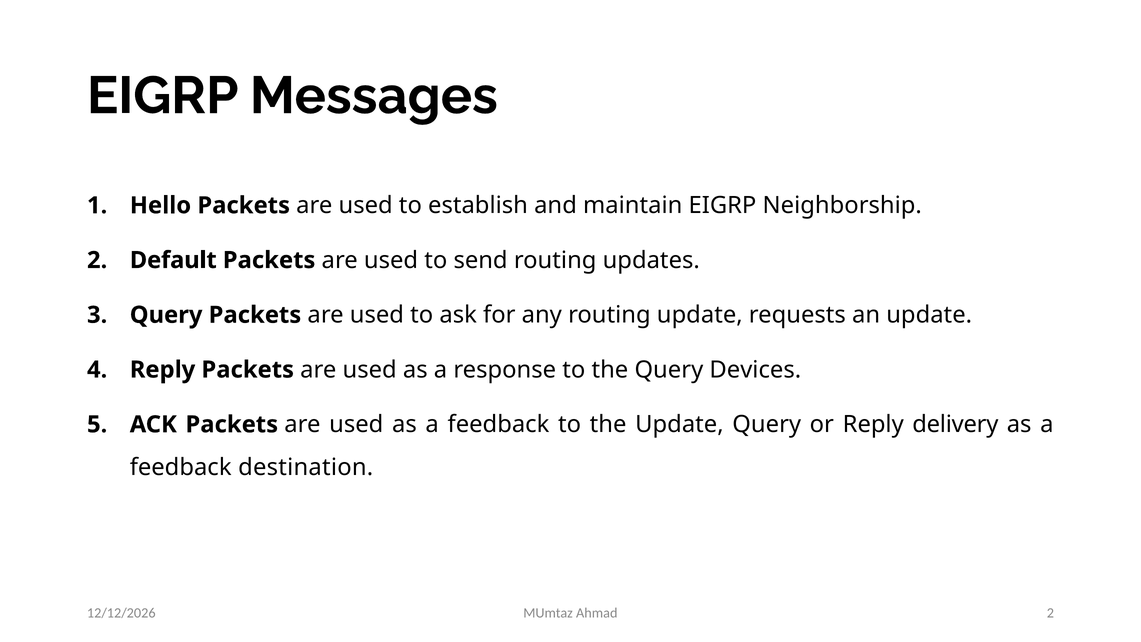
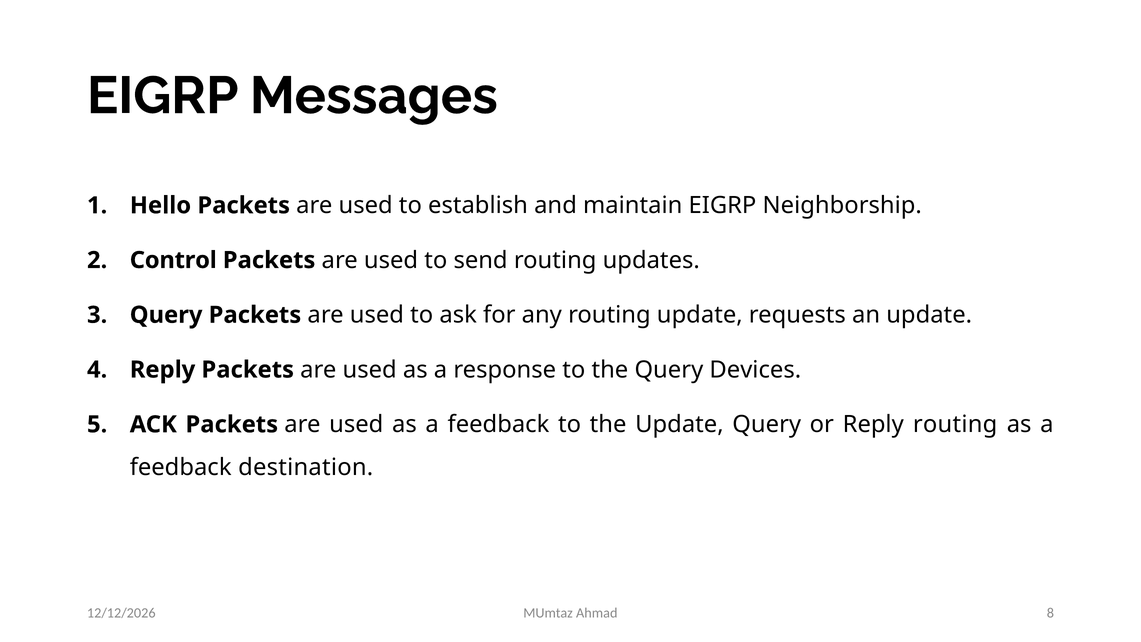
Default: Default -> Control (173, 260)
Reply delivery: delivery -> routing (955, 424)
Ahmad 2: 2 -> 8 (1050, 613)
